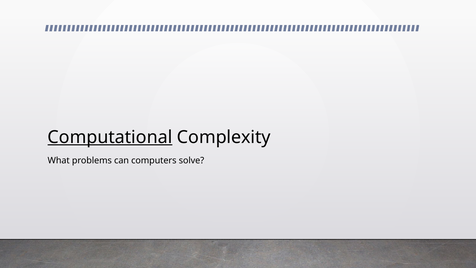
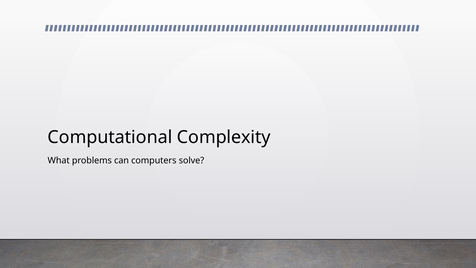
Computational underline: present -> none (110, 137)
